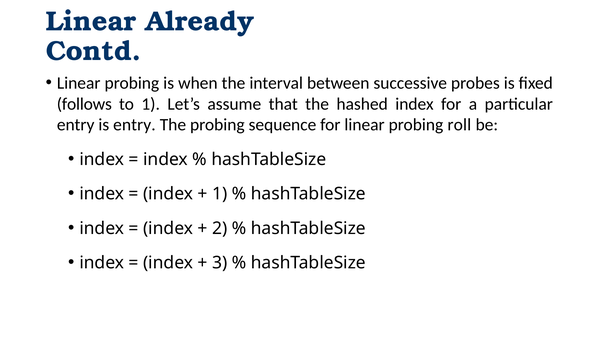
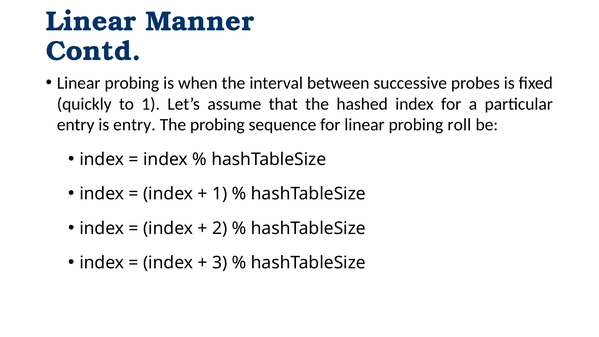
Already: Already -> Manner (200, 22)
follows: follows -> quickly (84, 104)
